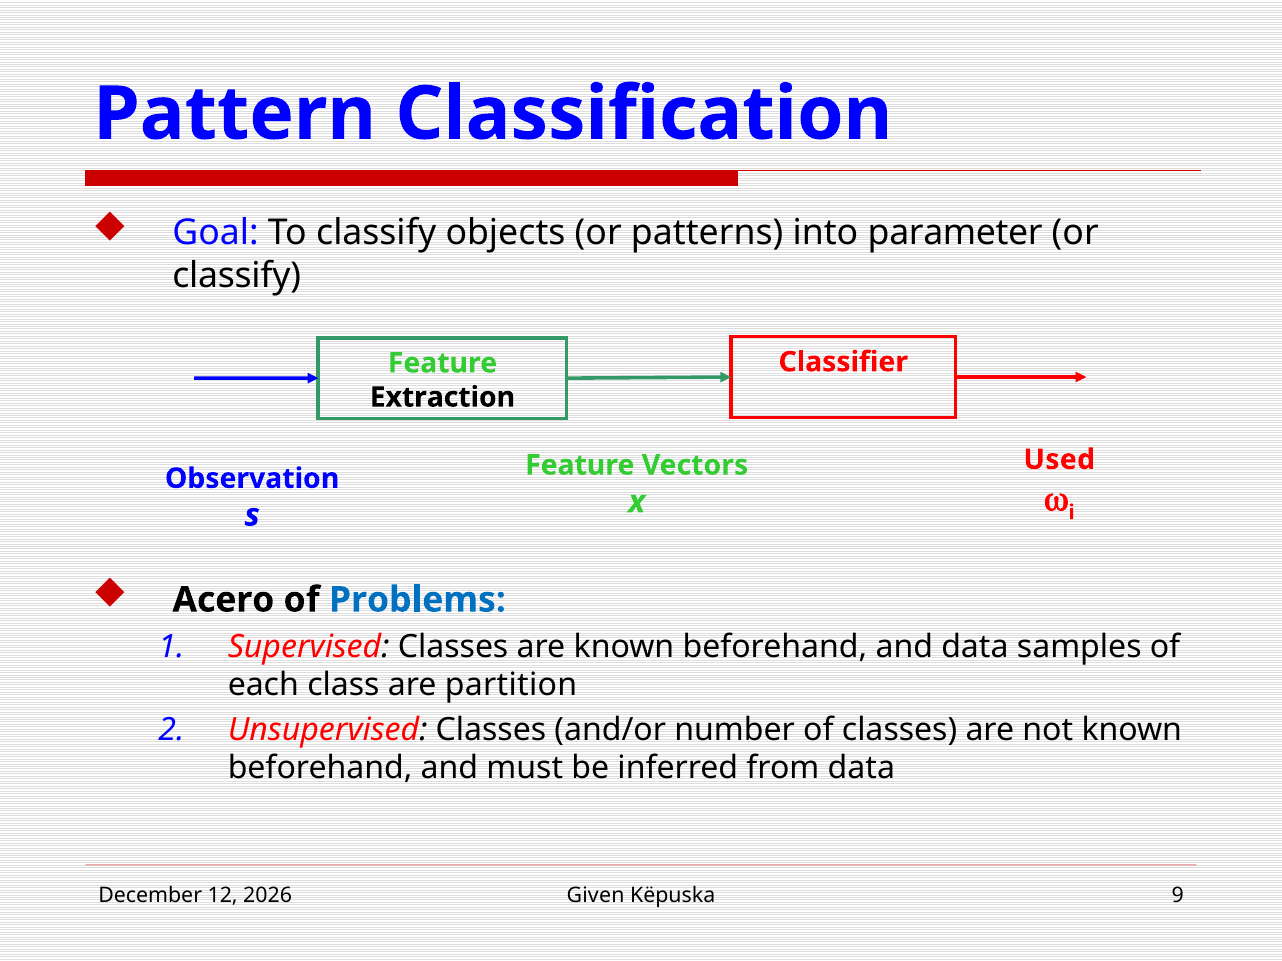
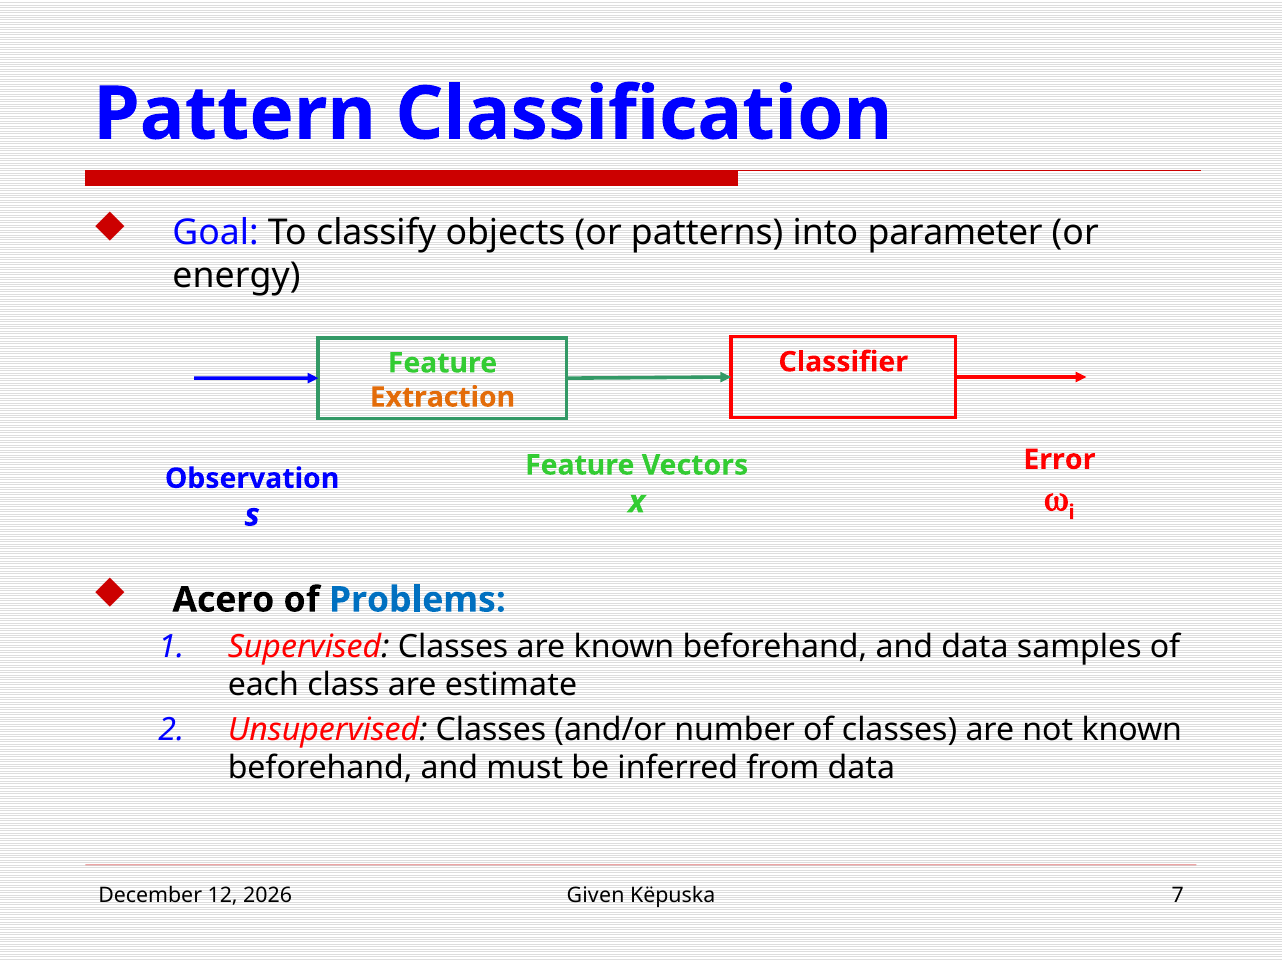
classify: classify -> energy (237, 276)
Extraction colour: black -> orange (442, 397)
Used: Used -> Error (1059, 460)
partition: partition -> estimate (511, 685)
9: 9 -> 7 (1178, 896)
